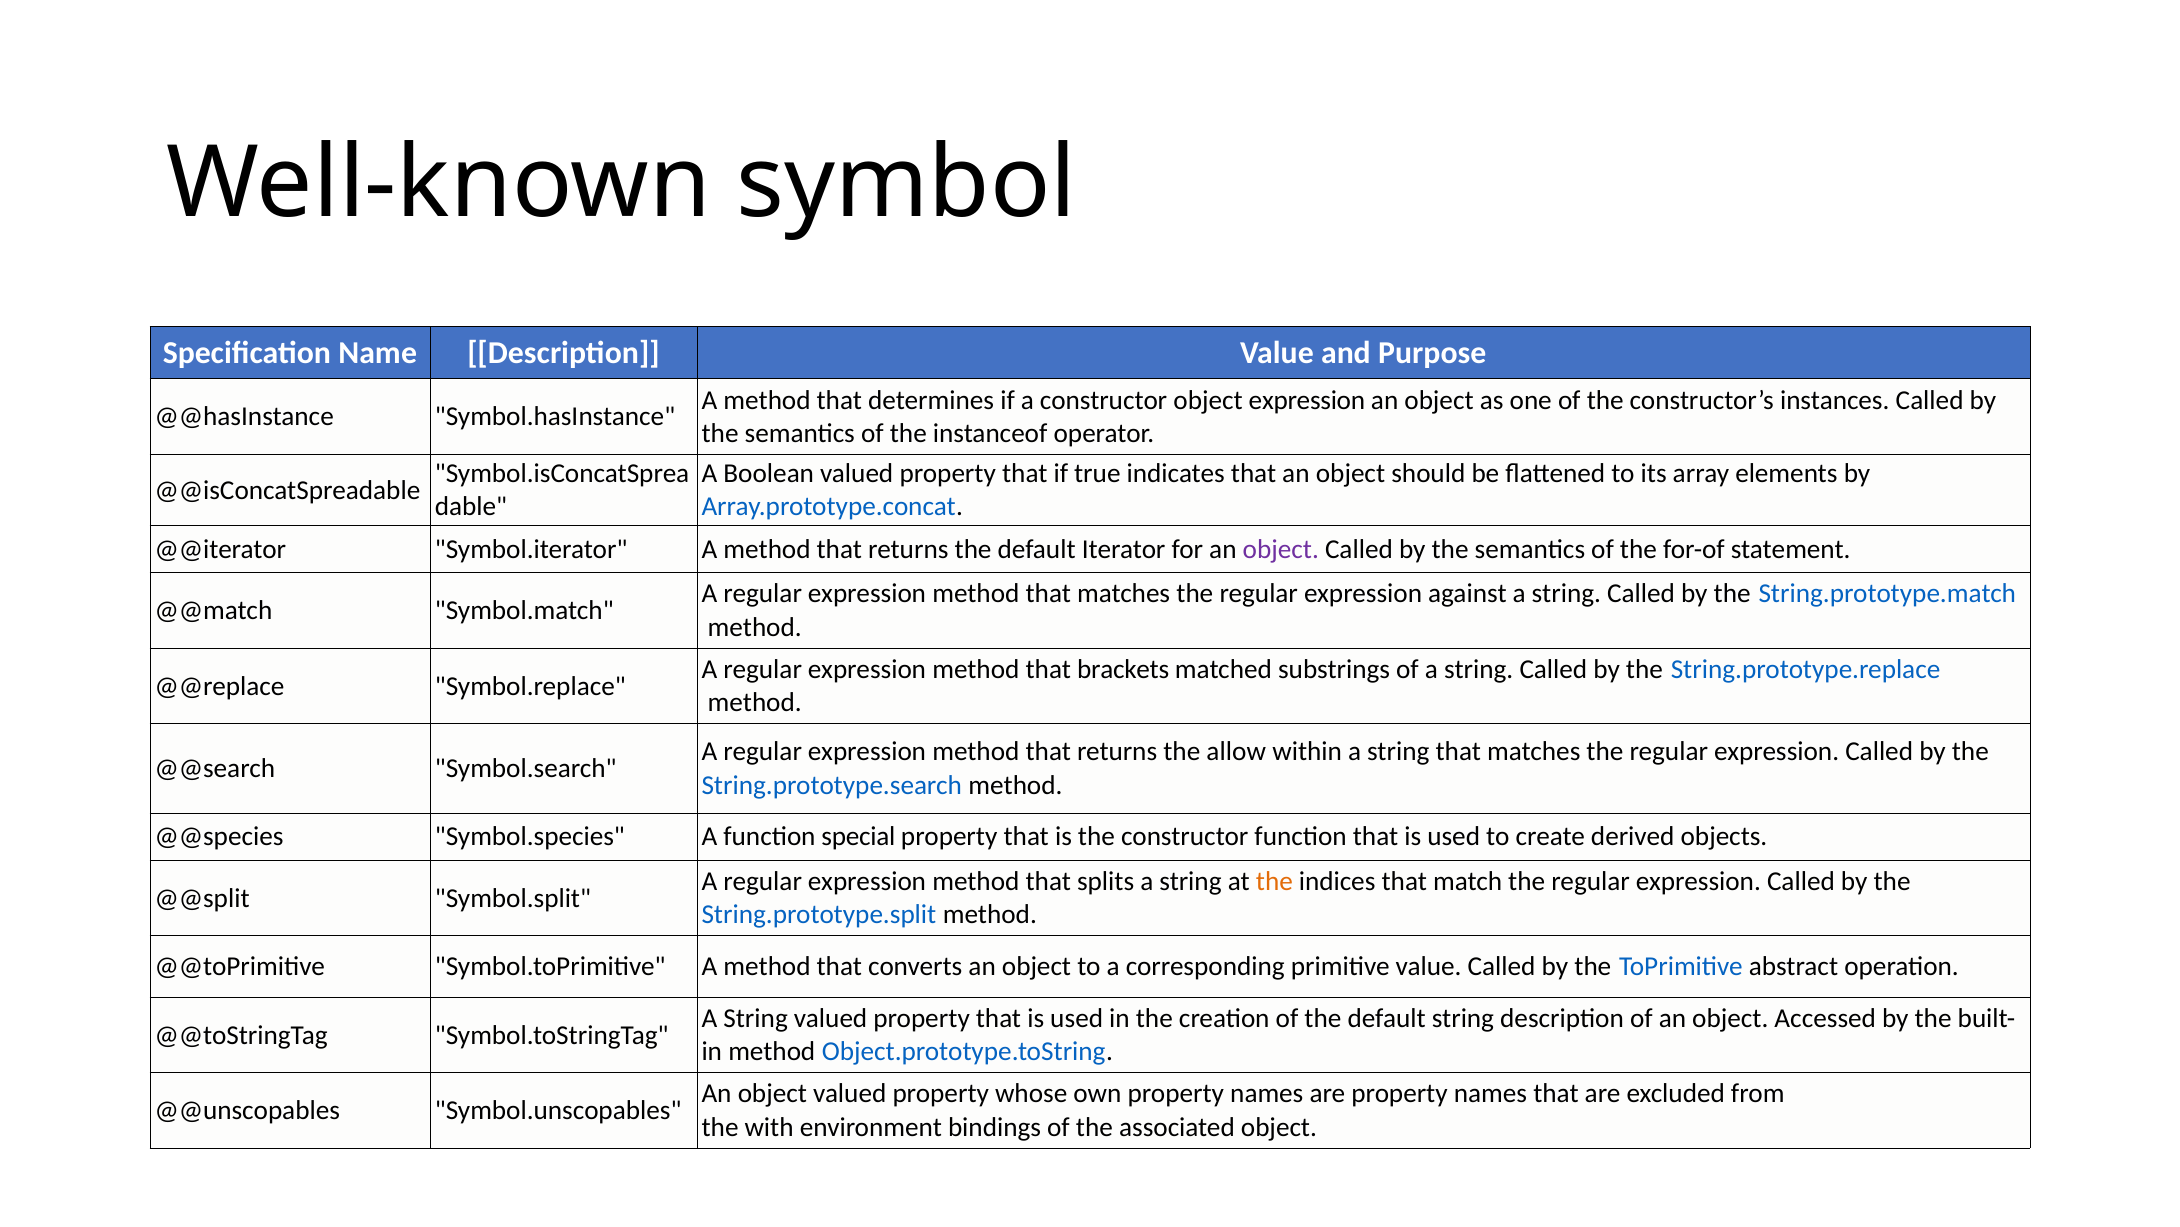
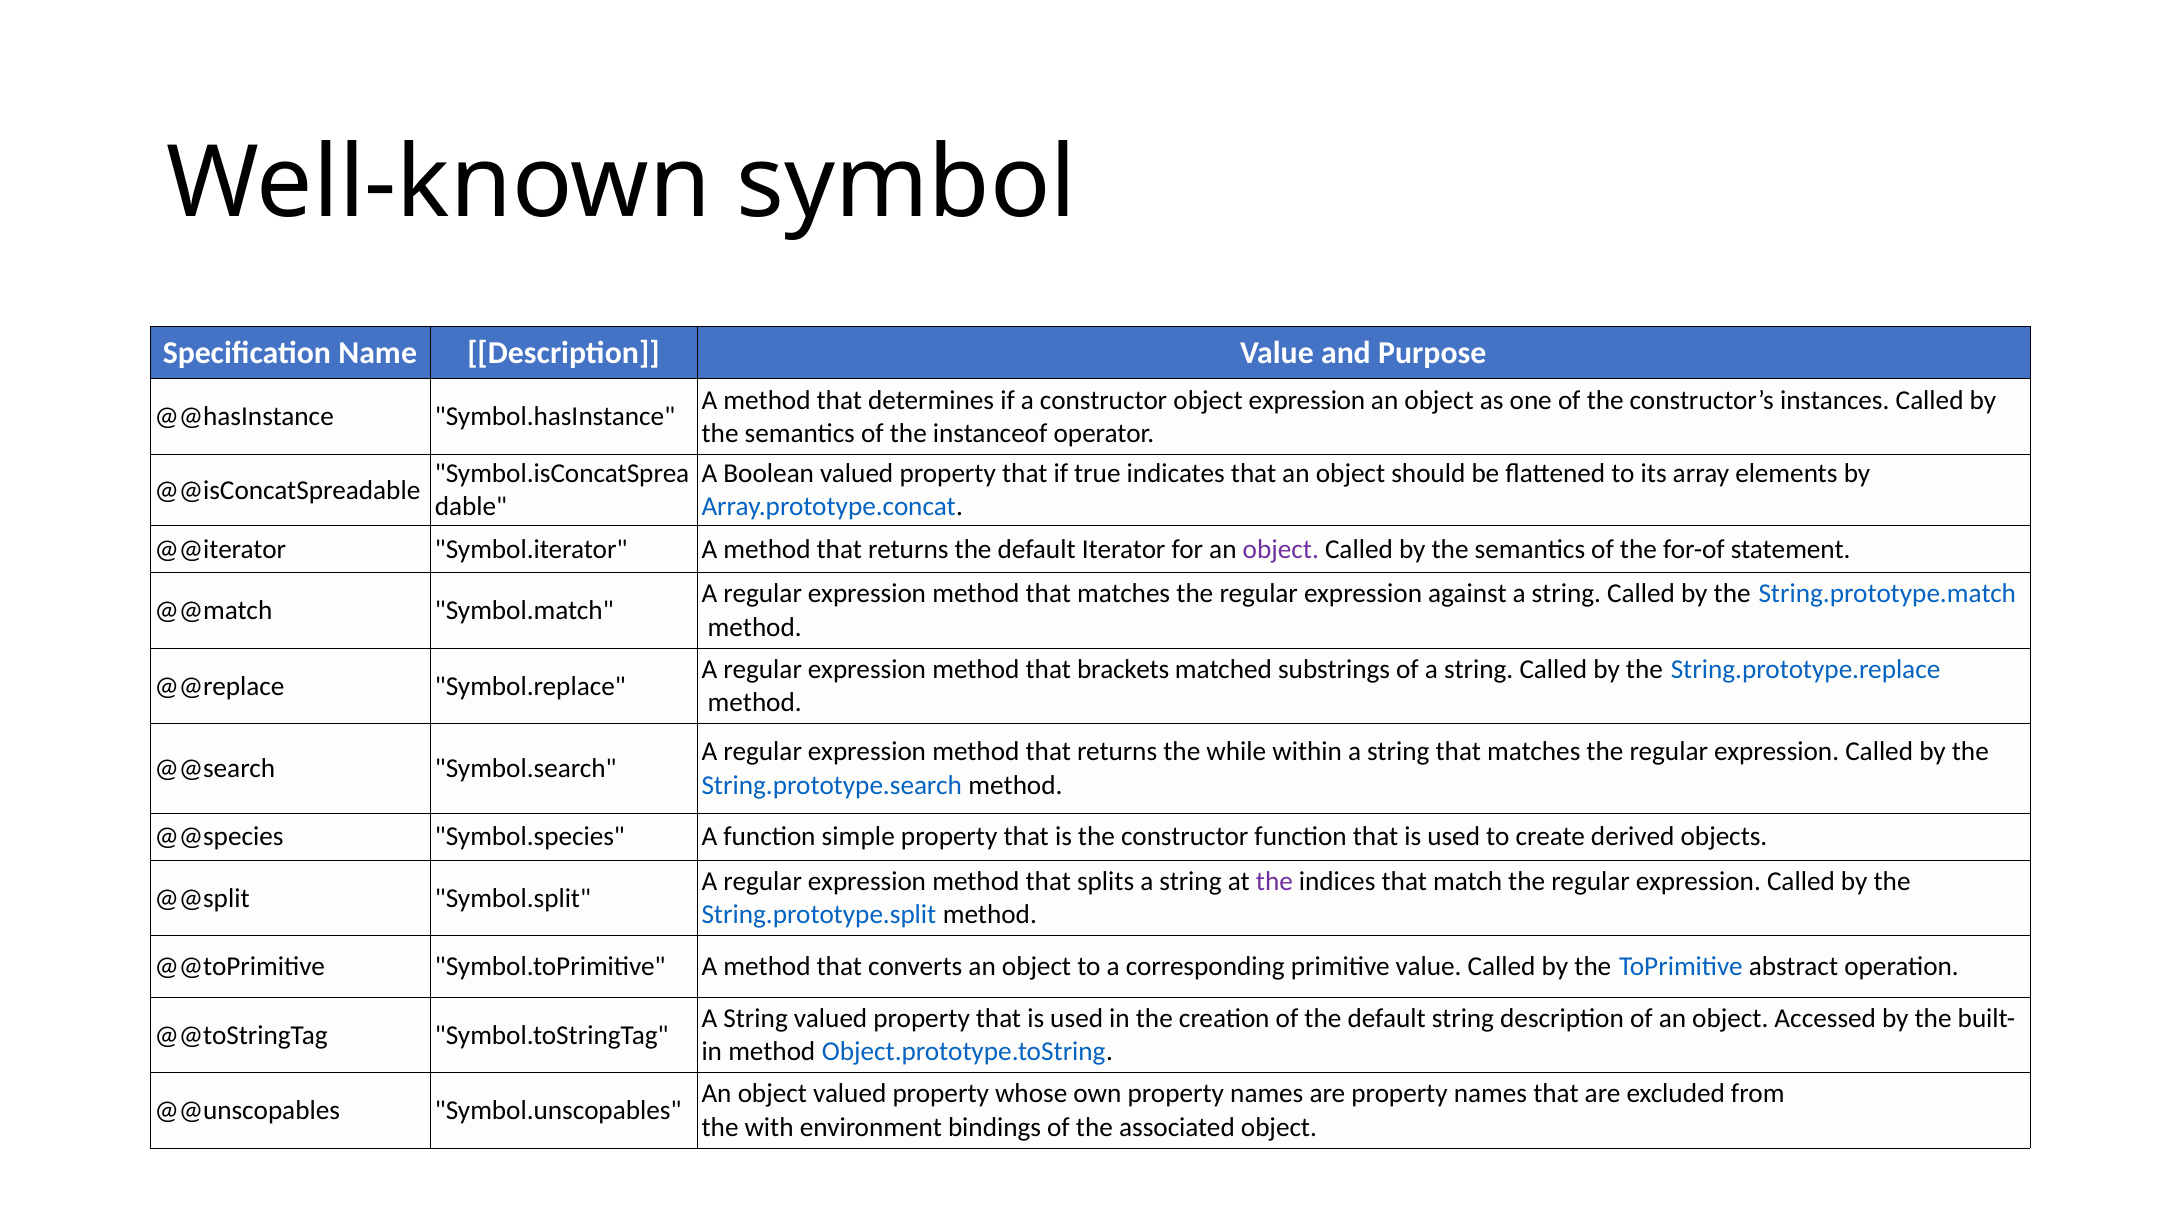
allow: allow -> while (1236, 751)
special: special -> simple (858, 836)
the colour: orange -> purple (1274, 881)
